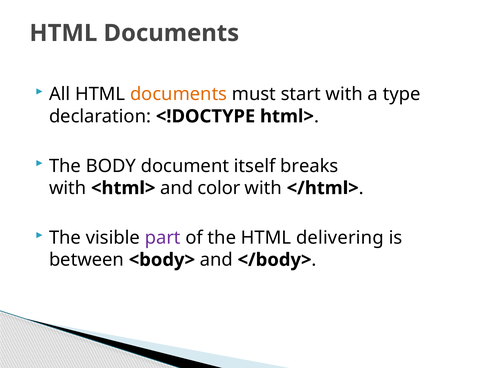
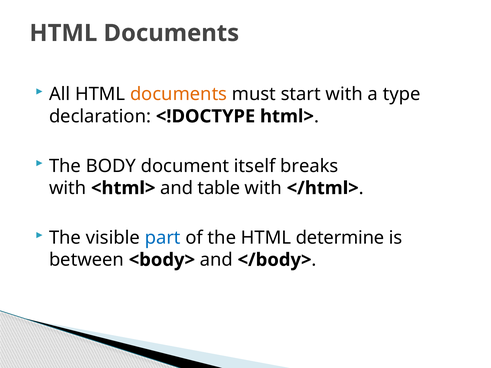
color: color -> table (219, 188)
part colour: purple -> blue (163, 238)
delivering: delivering -> determine (340, 238)
